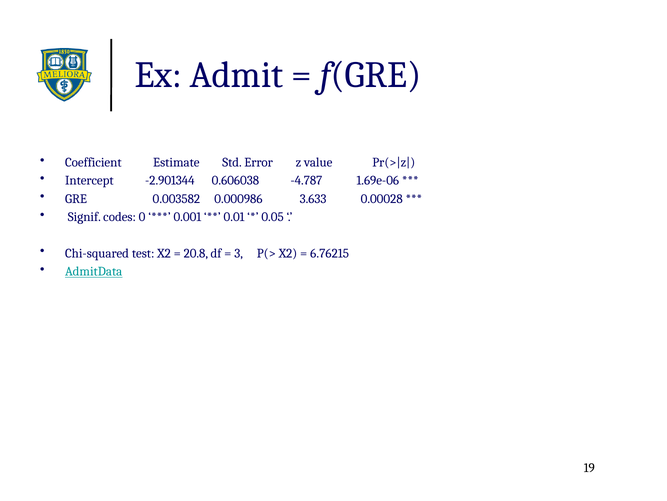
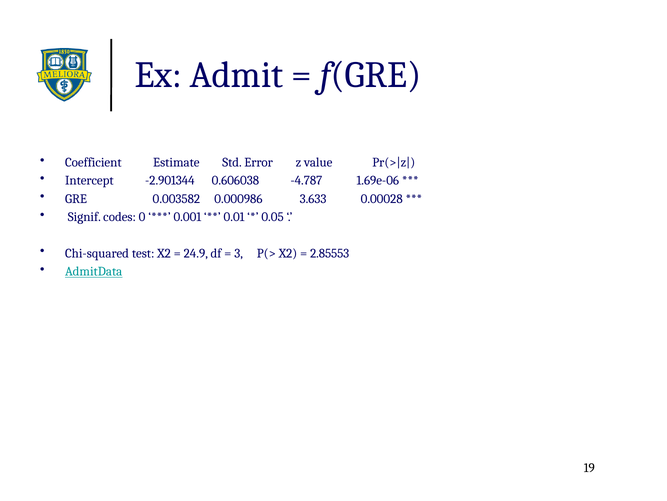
20.8: 20.8 -> 24.9 (196, 253)
6.76215: 6.76215 -> 2.85553 (330, 253)
